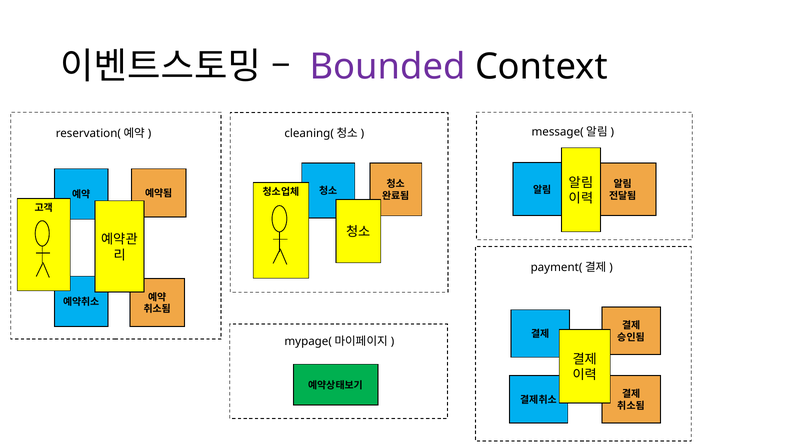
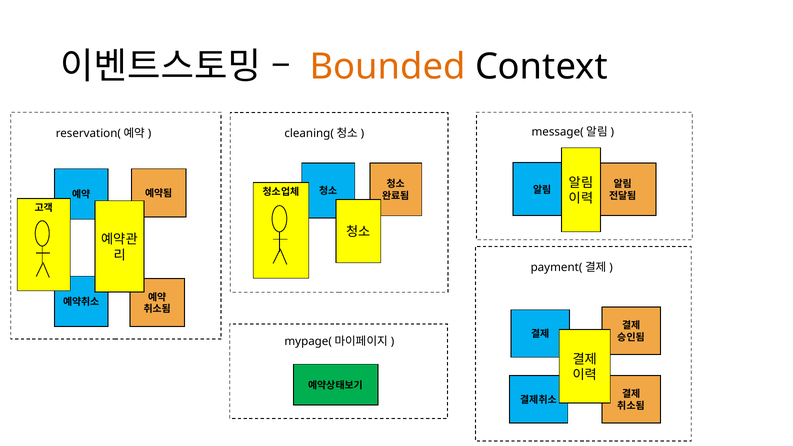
Bounded colour: purple -> orange (388, 67)
